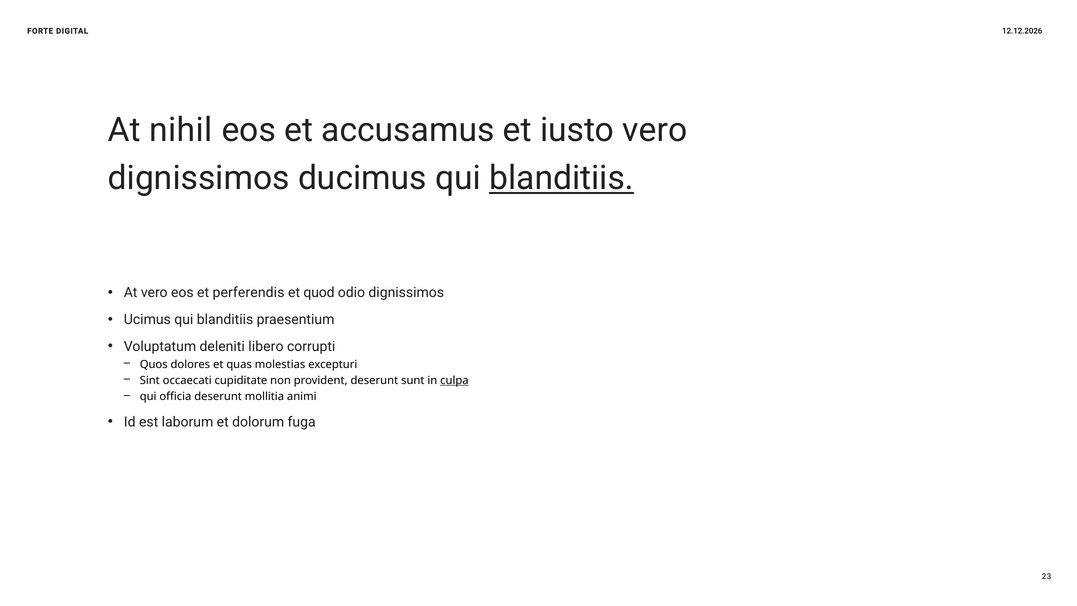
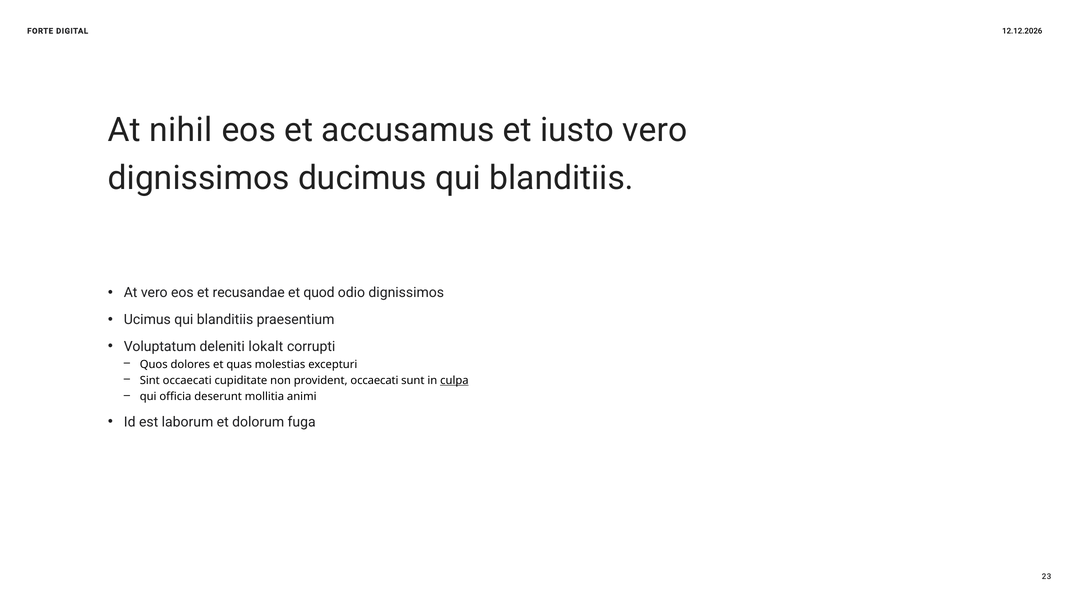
blanditiis underline: present -> none (561, 178)
perferendis: perferendis -> recusandae (249, 293)
libero: libero -> lokalt (266, 347)
provident deserunt: deserunt -> occaecati (374, 380)
